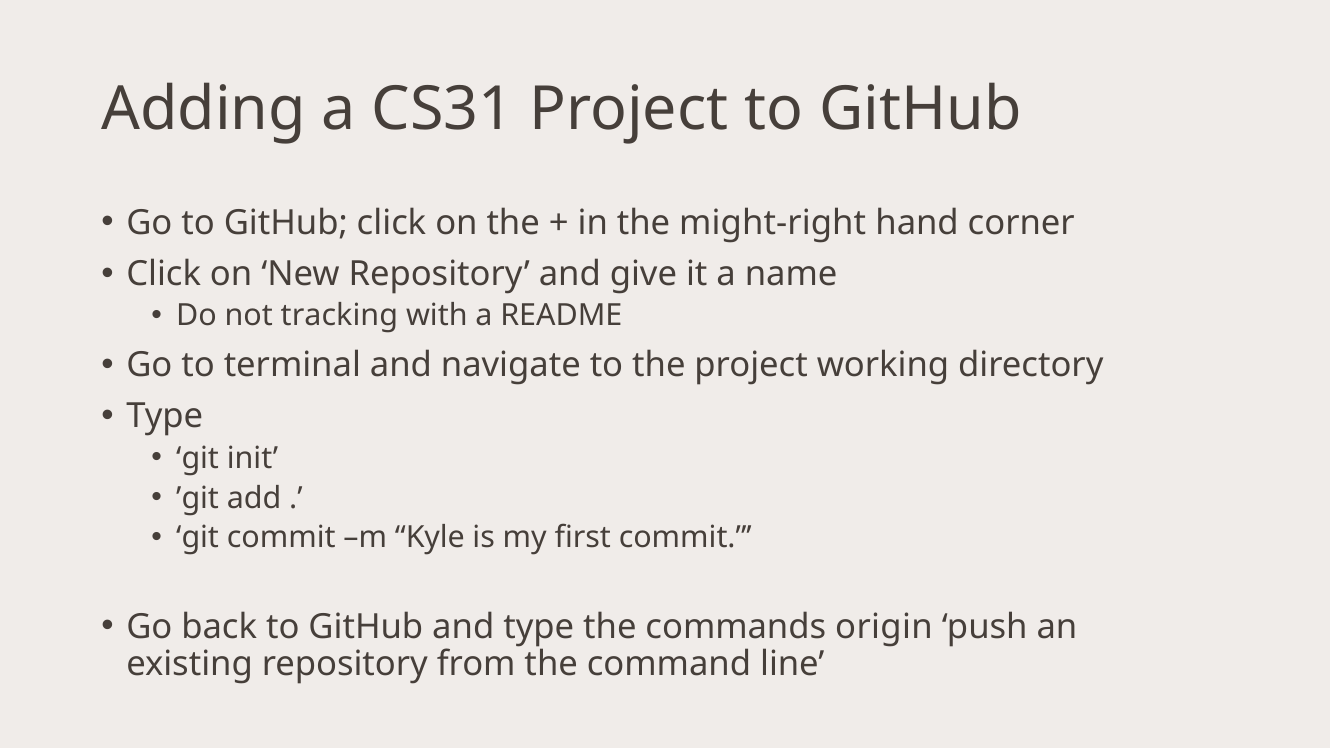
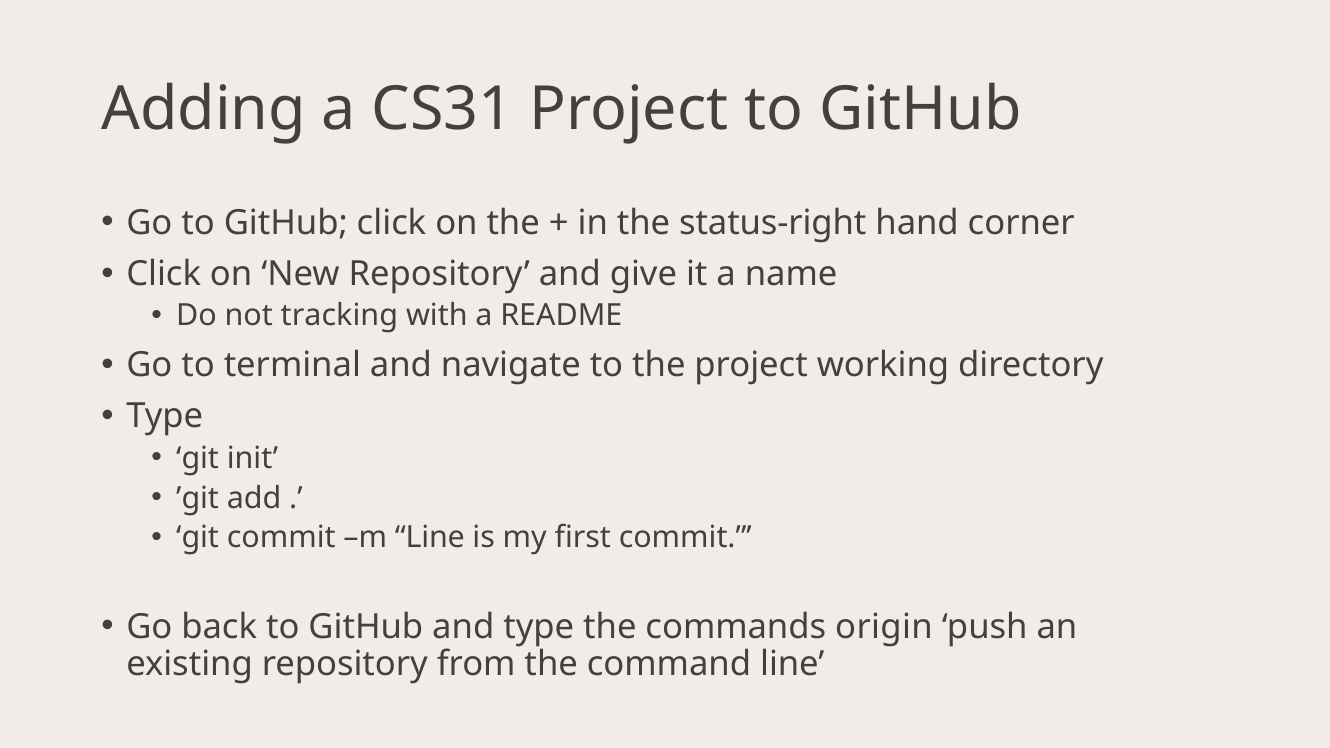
might-right: might-right -> status-right (773, 223)
m Kyle: Kyle -> Line (430, 538)
